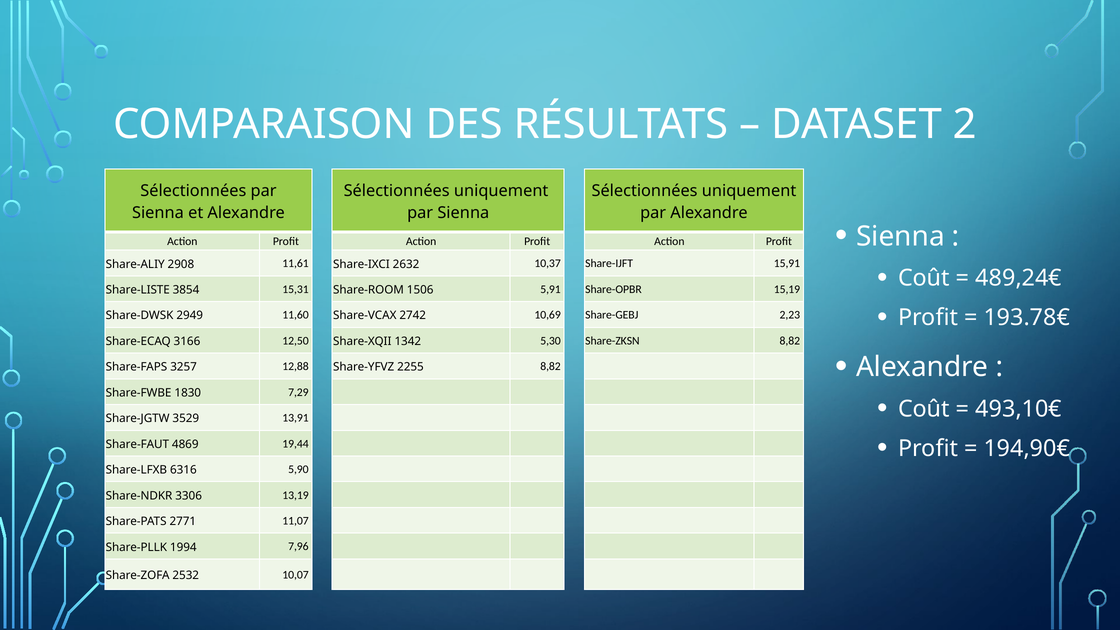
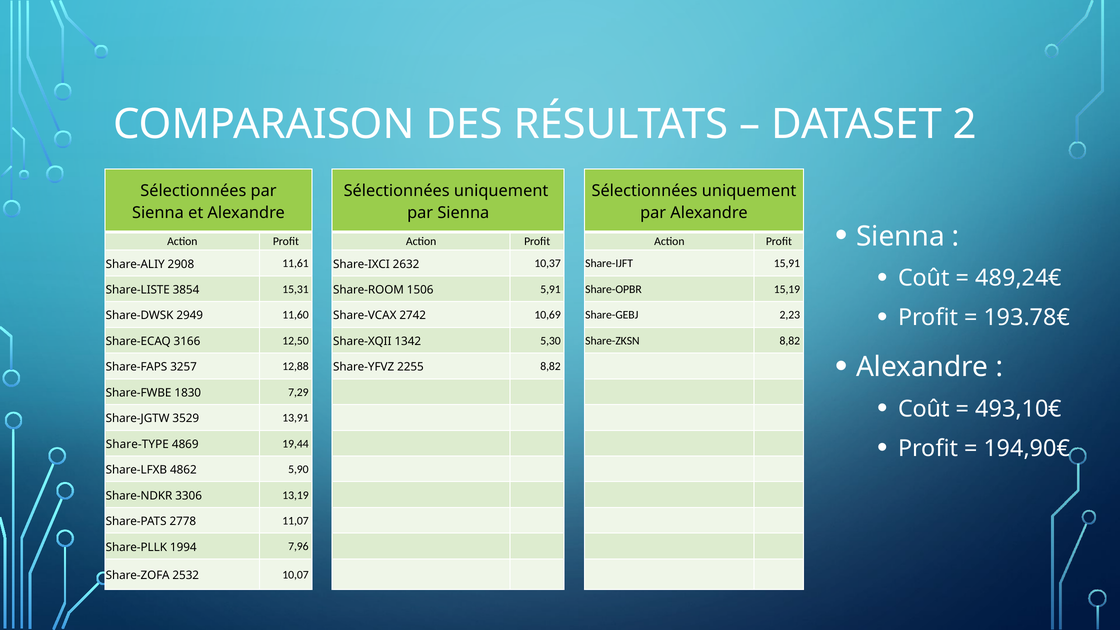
Share-FAUT: Share-FAUT -> Share-TYPE (137, 444)
6316: 6316 -> 4862 (183, 470)
2771: 2771 -> 2778 (183, 521)
